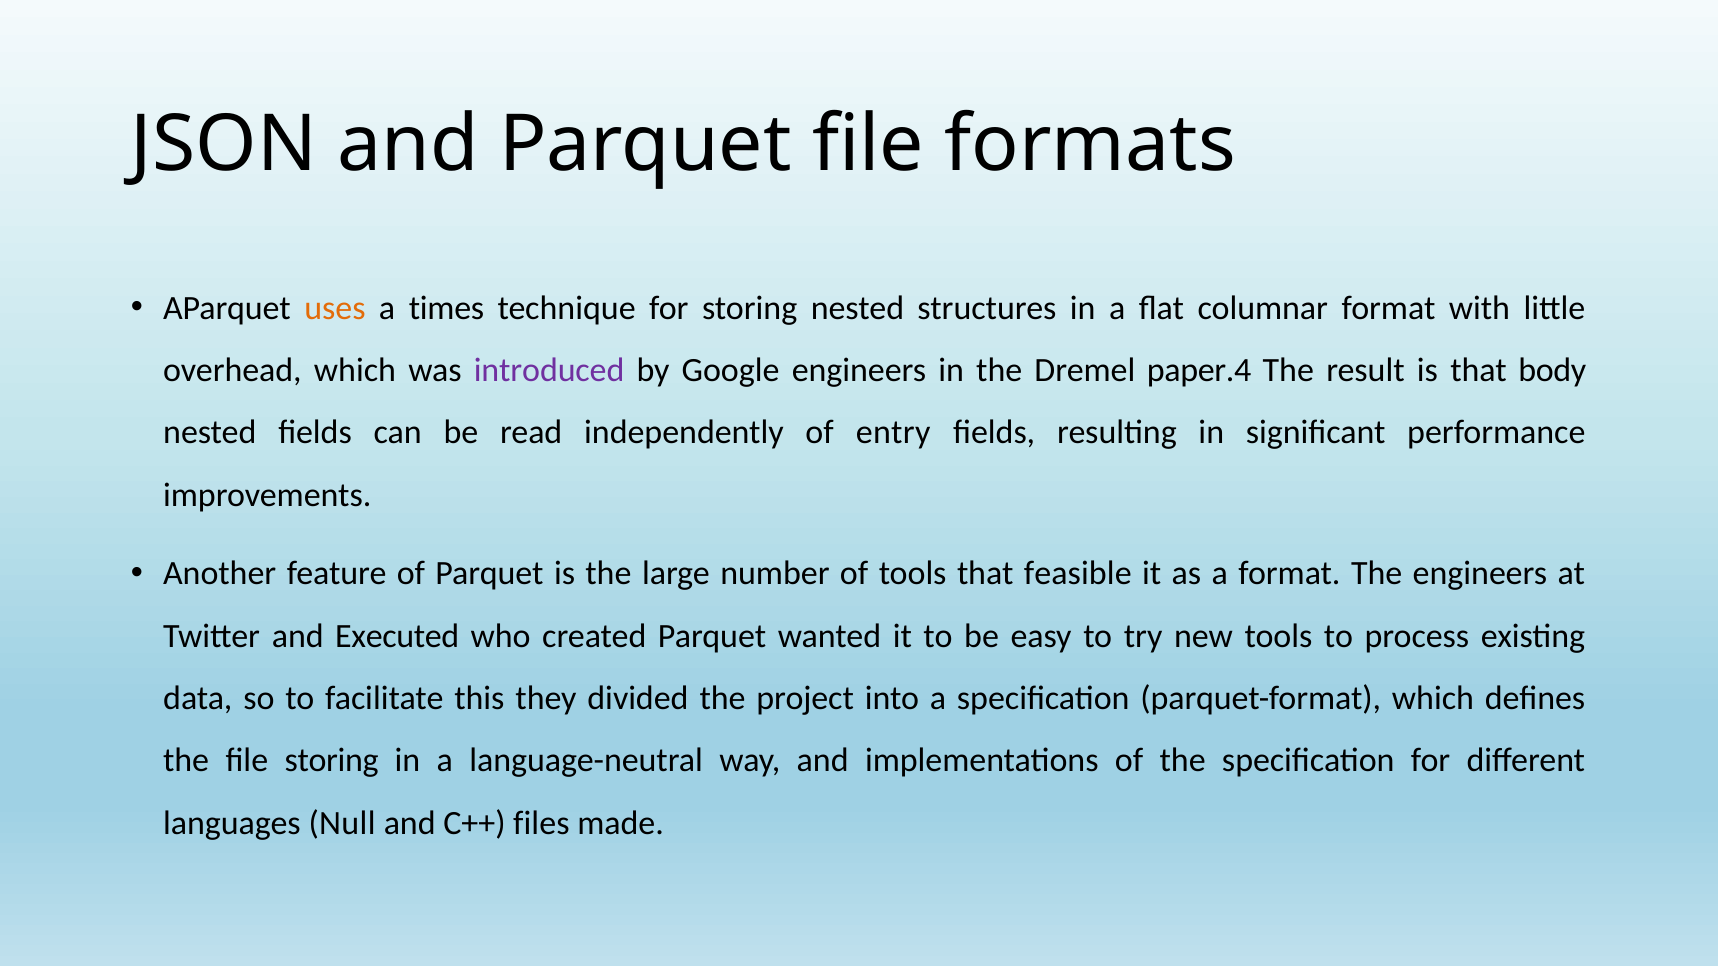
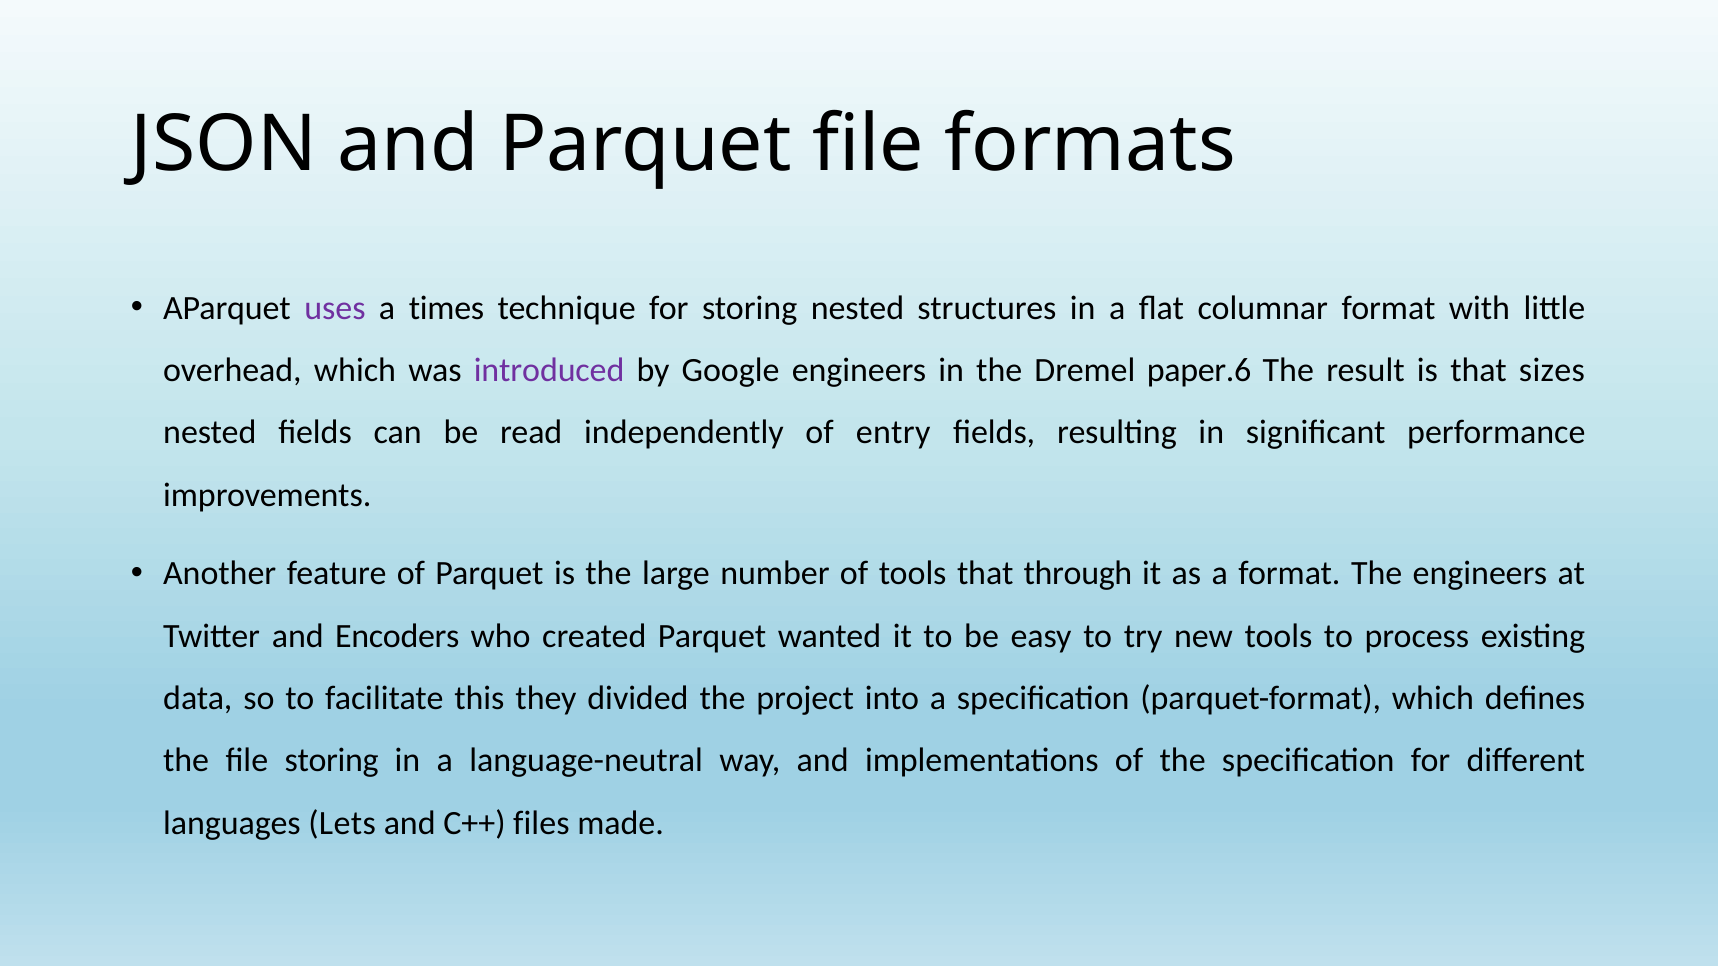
uses colour: orange -> purple (335, 308)
paper.4: paper.4 -> paper.6 (1199, 370)
body: body -> sizes (1552, 370)
feasible: feasible -> through (1078, 574)
Executed: Executed -> Encoders (397, 636)
Null: Null -> Lets (342, 823)
